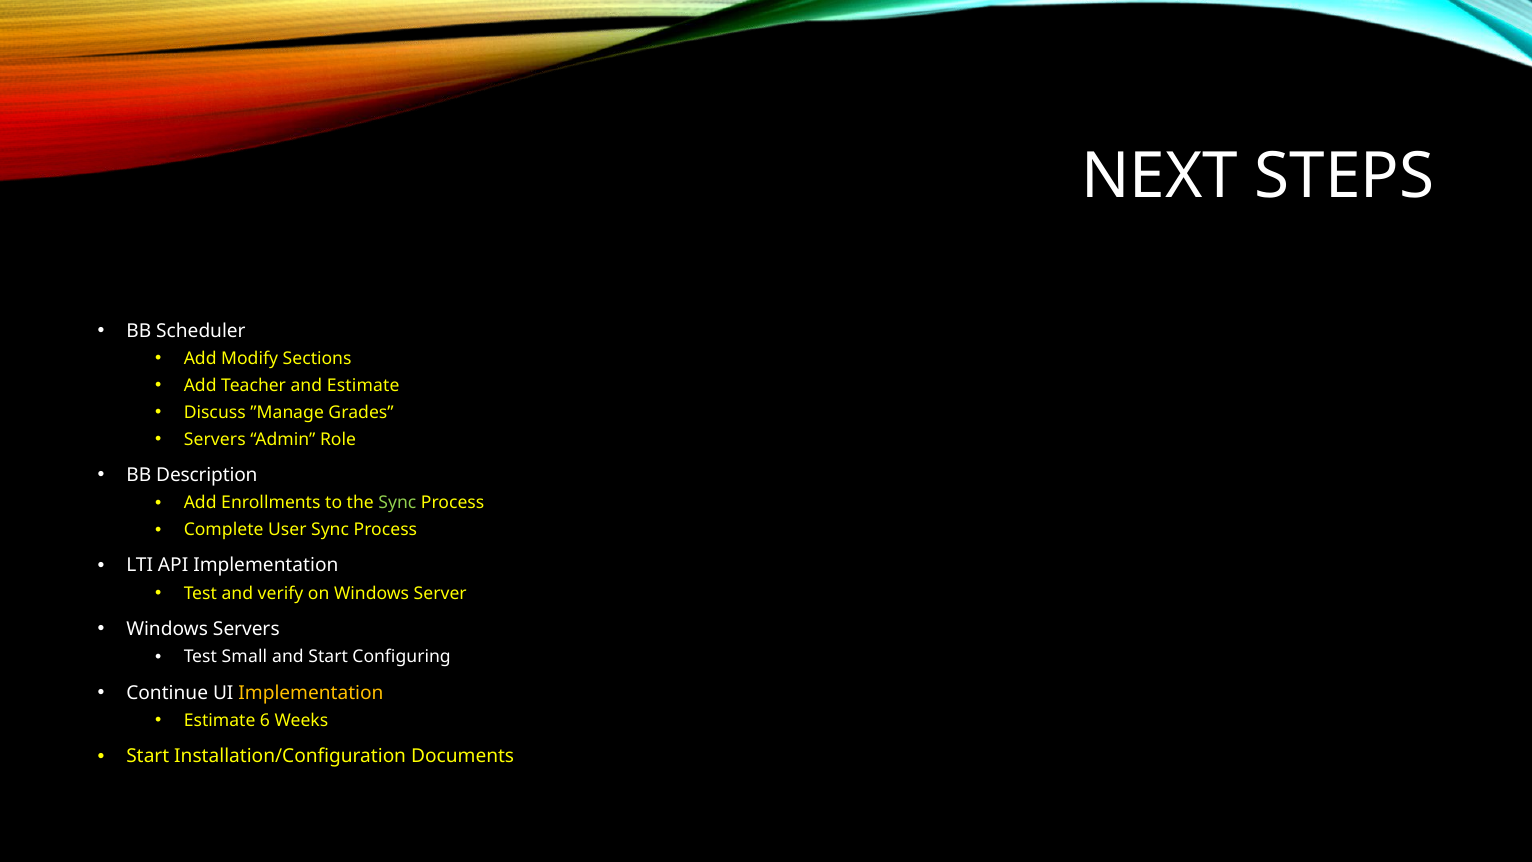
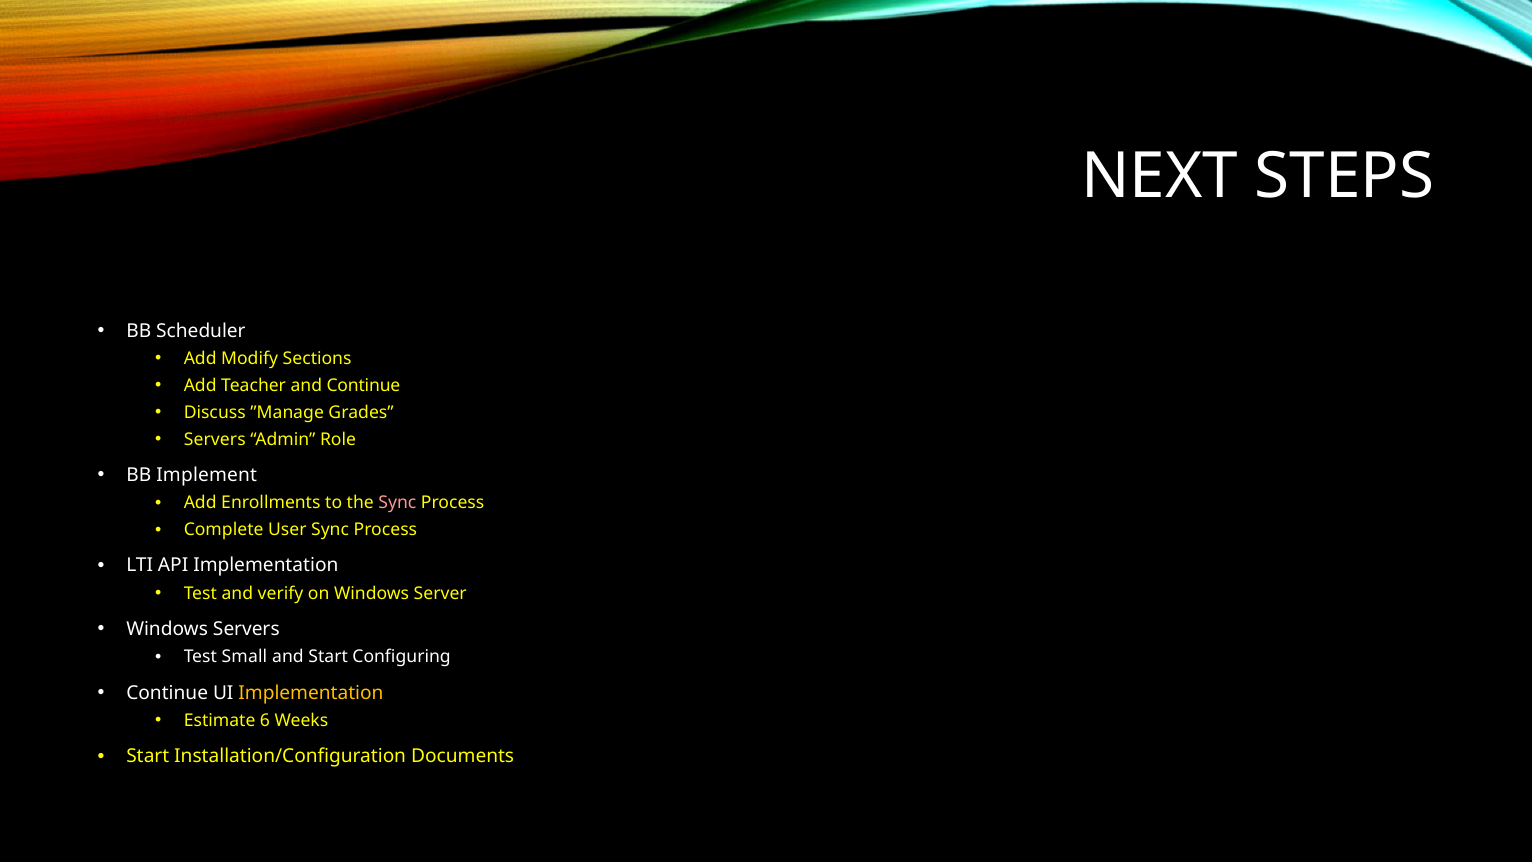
and Estimate: Estimate -> Continue (363, 385)
Description: Description -> Implement (207, 475)
Sync colour: light green -> pink (397, 503)
